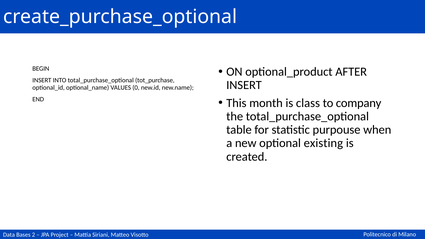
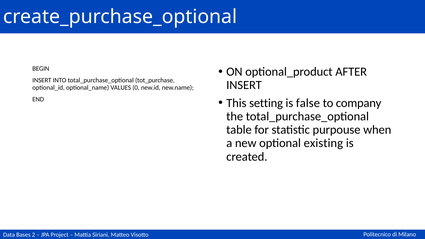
month: month -> setting (266, 103)
class: class -> false (308, 103)
